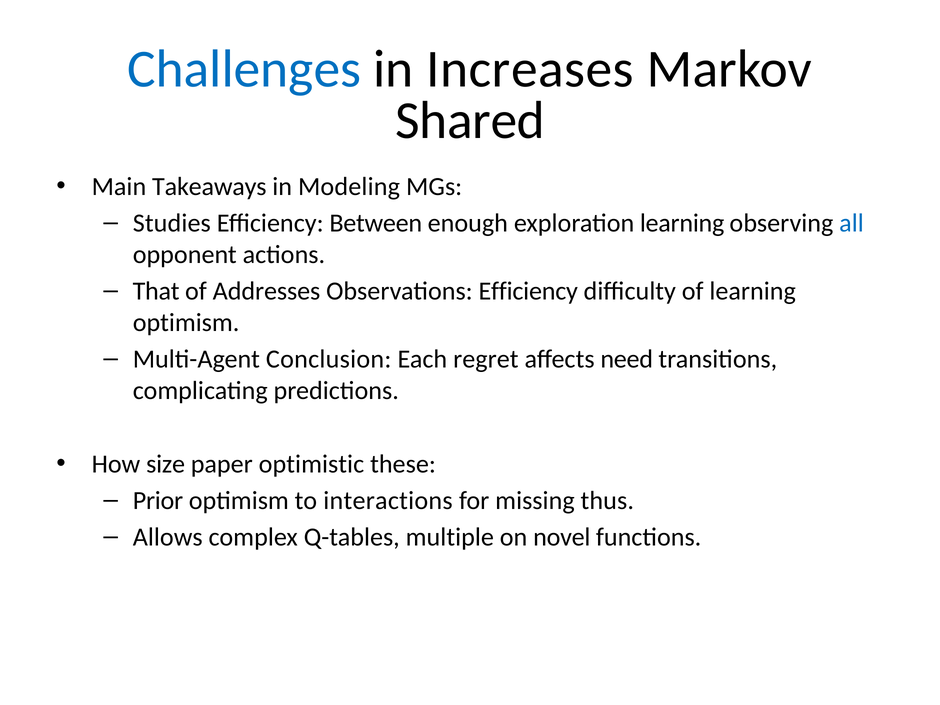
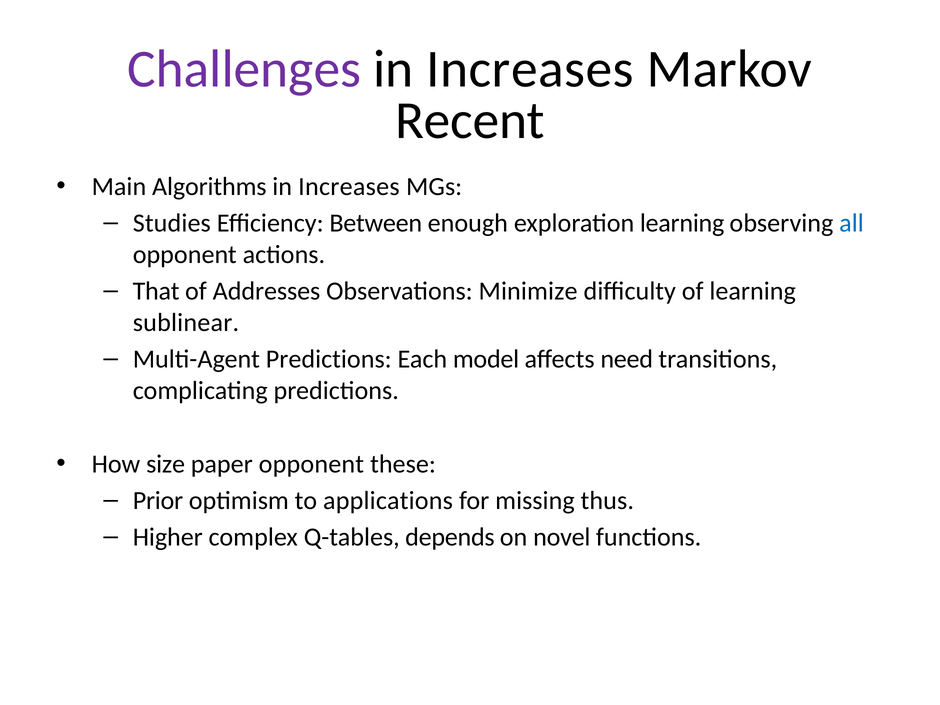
Challenges colour: blue -> purple (244, 69)
Shared: Shared -> Recent (470, 121)
Takeaways: Takeaways -> Algorithms (209, 187)
Modeling: Modeling -> Increases (349, 187)
Observations Efficiency: Efficiency -> Minimize (528, 291)
optimism: optimism -> sublinear (186, 323)
Multi-Agent Conclusion: Conclusion -> Predictions (329, 359)
regret: regret -> model (486, 359)
paper optimistic: optimistic -> opponent (311, 464)
interactions: interactions -> applications (388, 500)
Allows: Allows -> Higher (168, 537)
multiple: multiple -> depends (450, 537)
